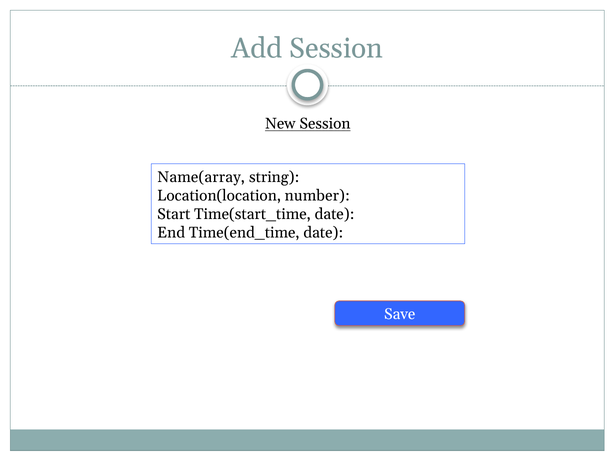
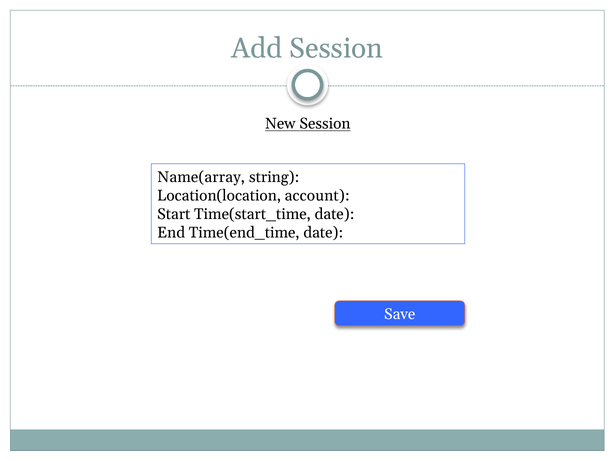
number: number -> account (317, 196)
